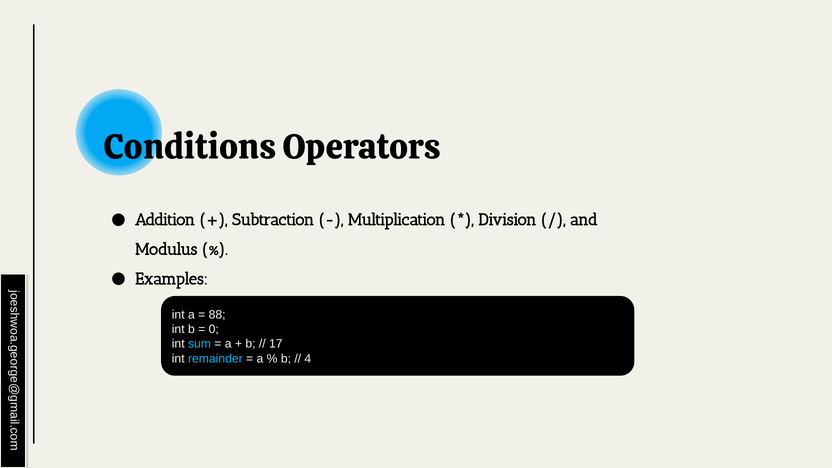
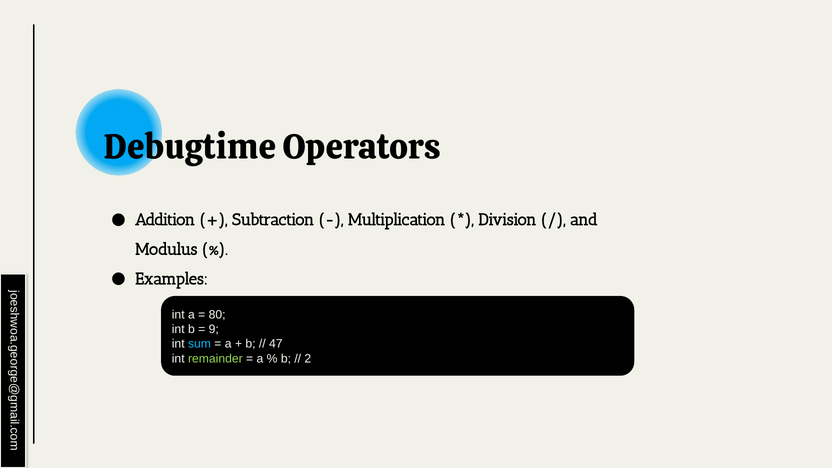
Conditions: Conditions -> Debugtime (190, 147)
88: 88 -> 80 (217, 315)
0: 0 -> 9 (214, 329)
17: 17 -> 47 (276, 344)
remainder colour: light blue -> light green (215, 359)
4: 4 -> 2 (308, 359)
